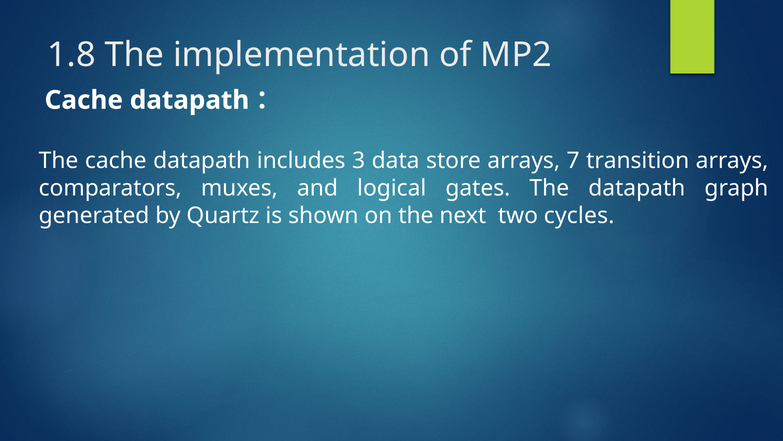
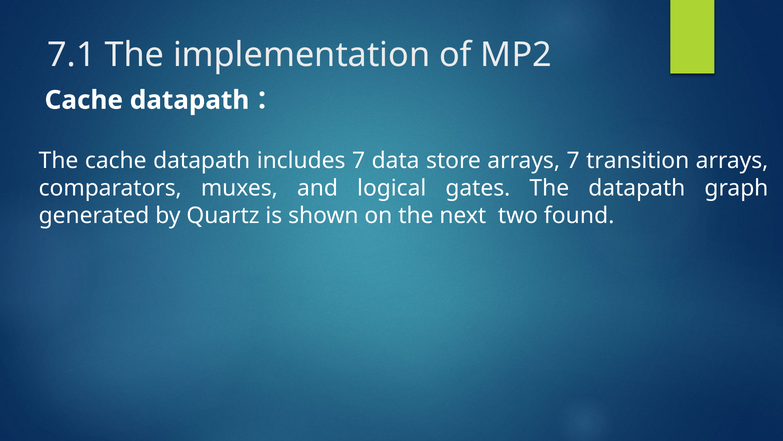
1.8: 1.8 -> 7.1 (72, 55)
includes 3: 3 -> 7 (359, 160)
cycles: cycles -> found (579, 215)
